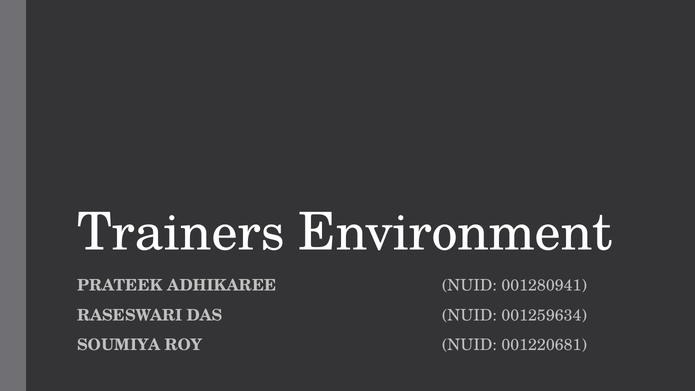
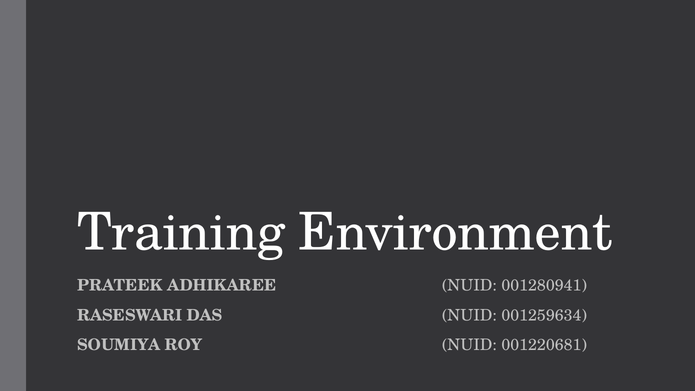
Trainers: Trainers -> Training (181, 233)
